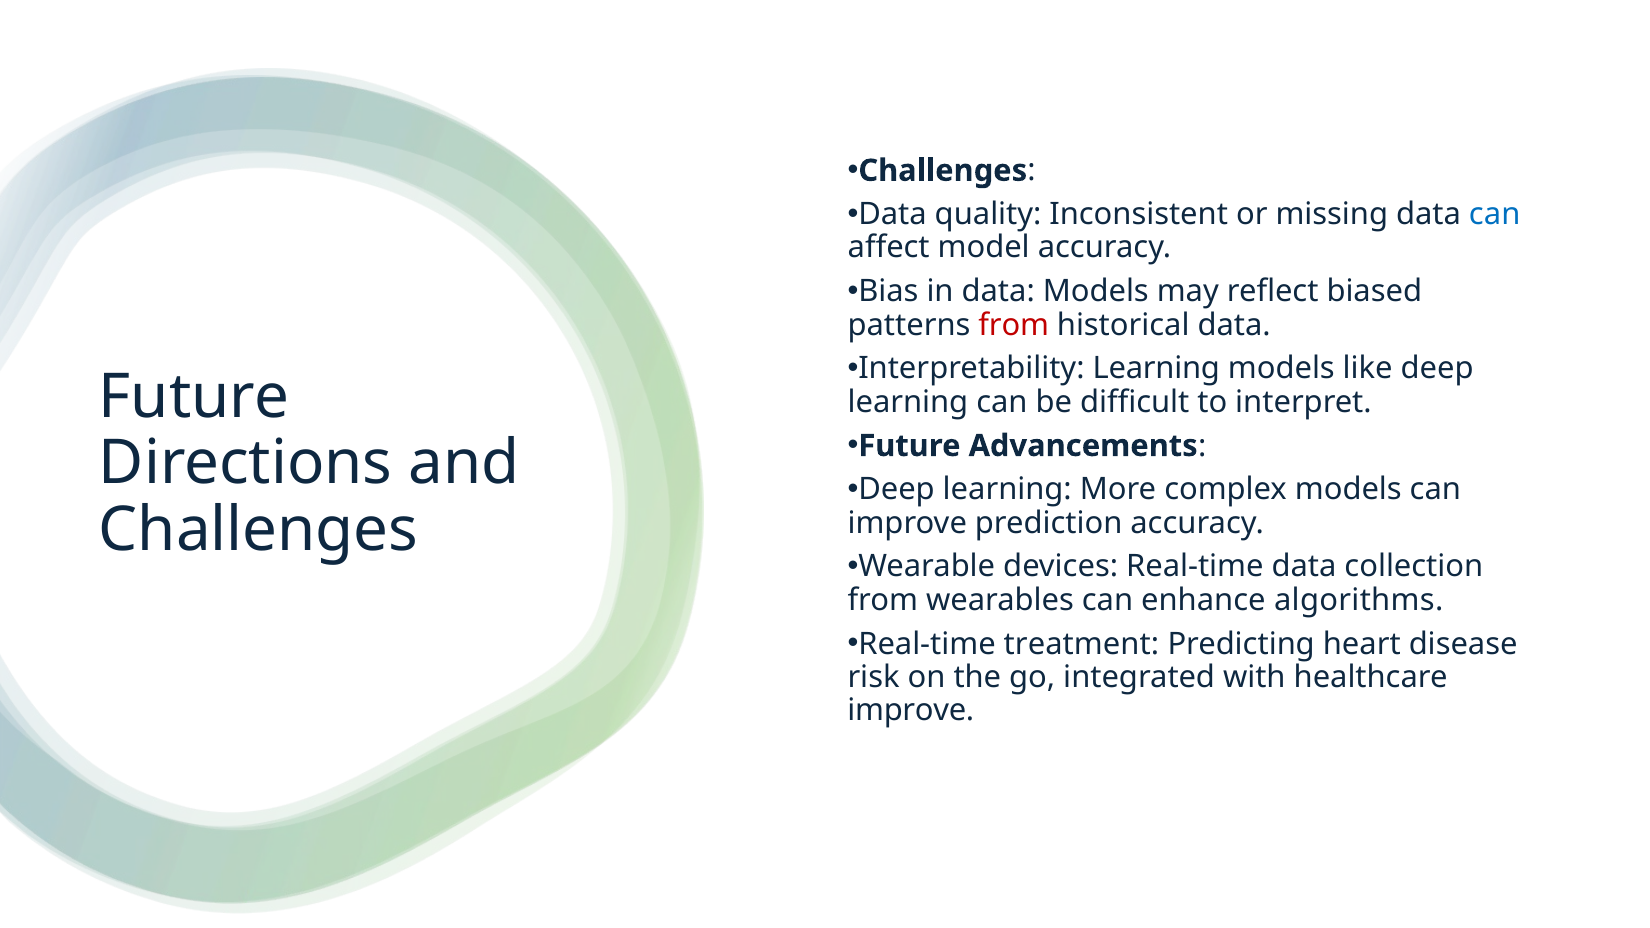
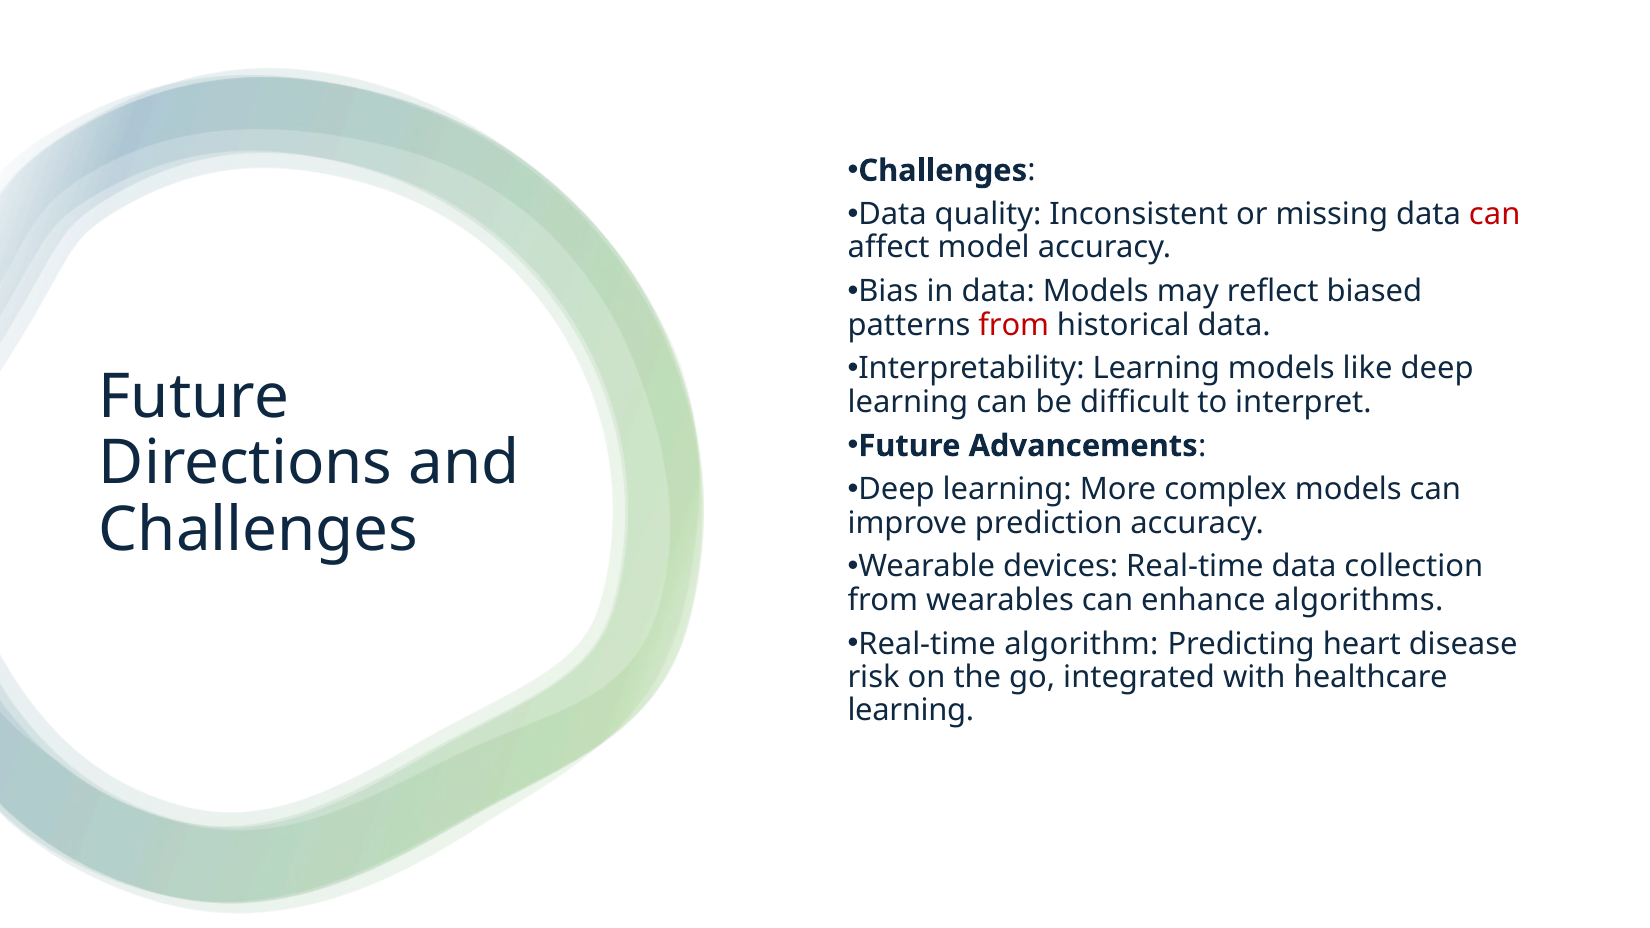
can colour: blue -> red (1495, 214)
treatment: treatment -> algorithm (1081, 644)
improve: improve -> learning (911, 711)
